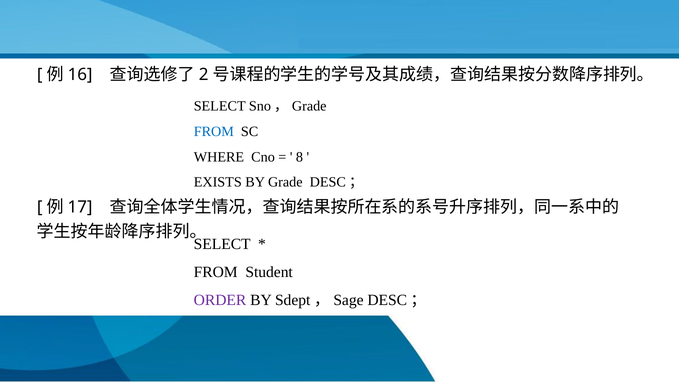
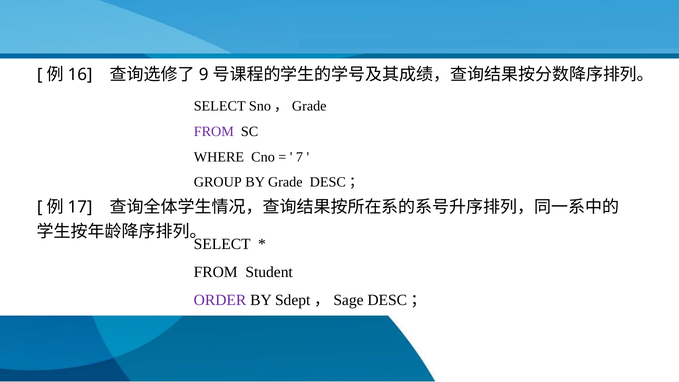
2: 2 -> 9 (204, 75)
FROM colour: blue -> purple (214, 131)
8: 8 -> 7 (300, 157)
EXISTS: EXISTS -> GROUP (218, 182)
